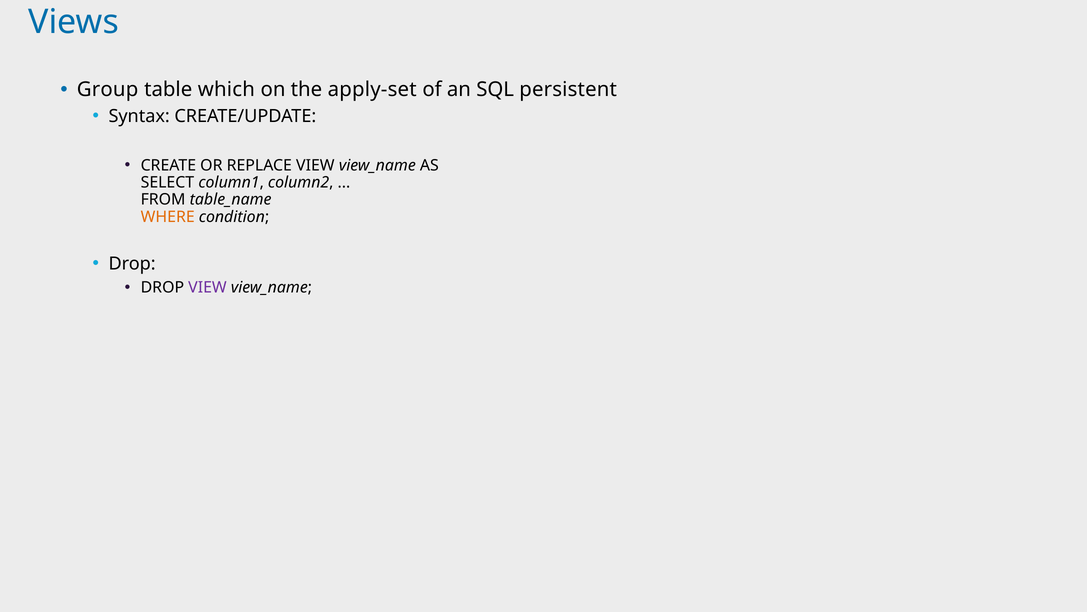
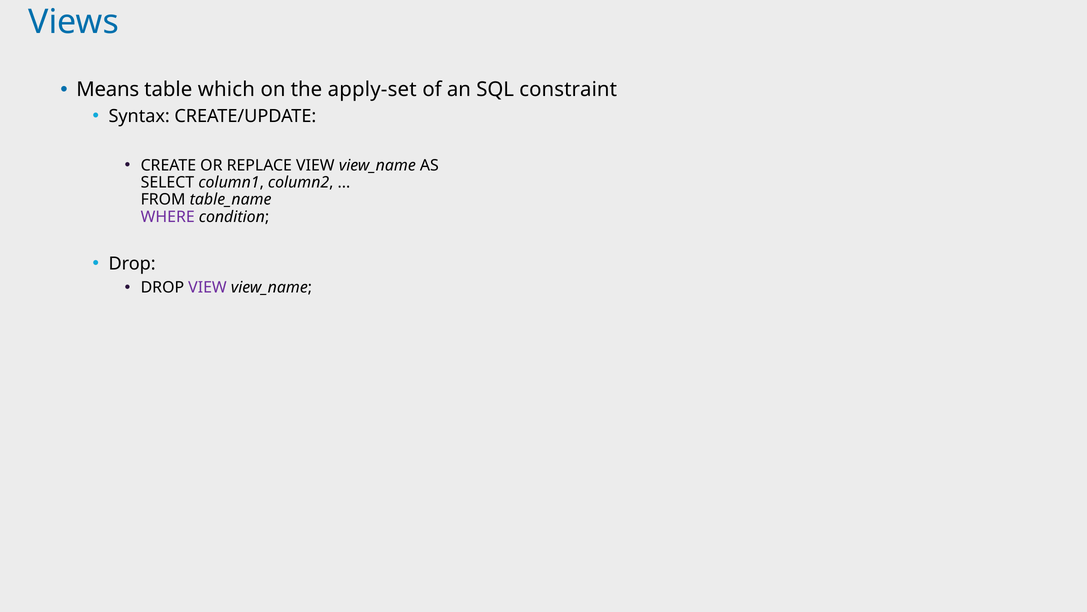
Group: Group -> Means (108, 90)
persistent: persistent -> constraint (568, 90)
WHERE colour: orange -> purple (168, 217)
